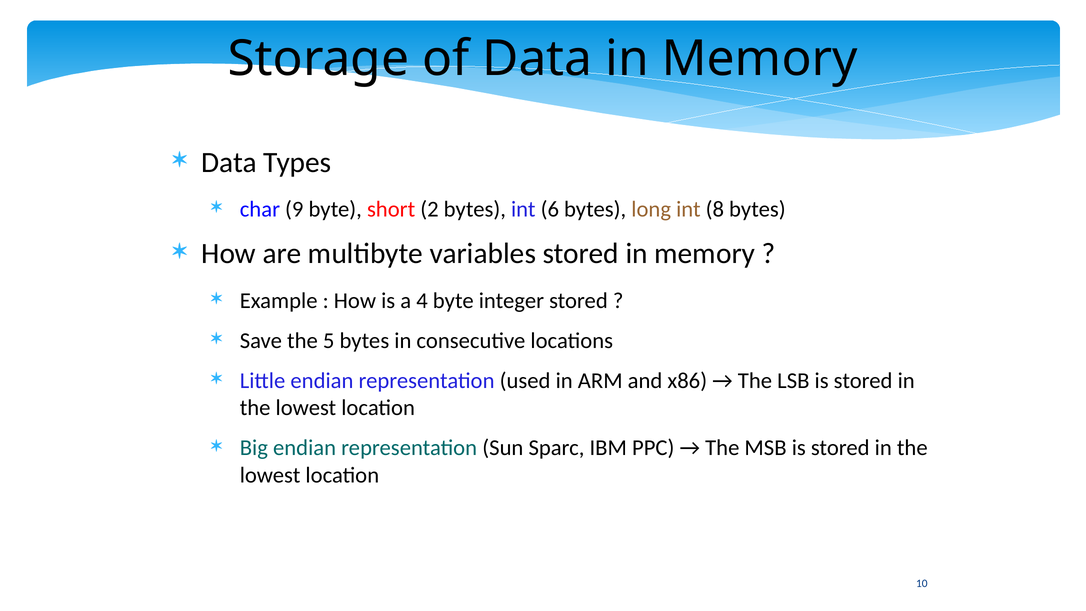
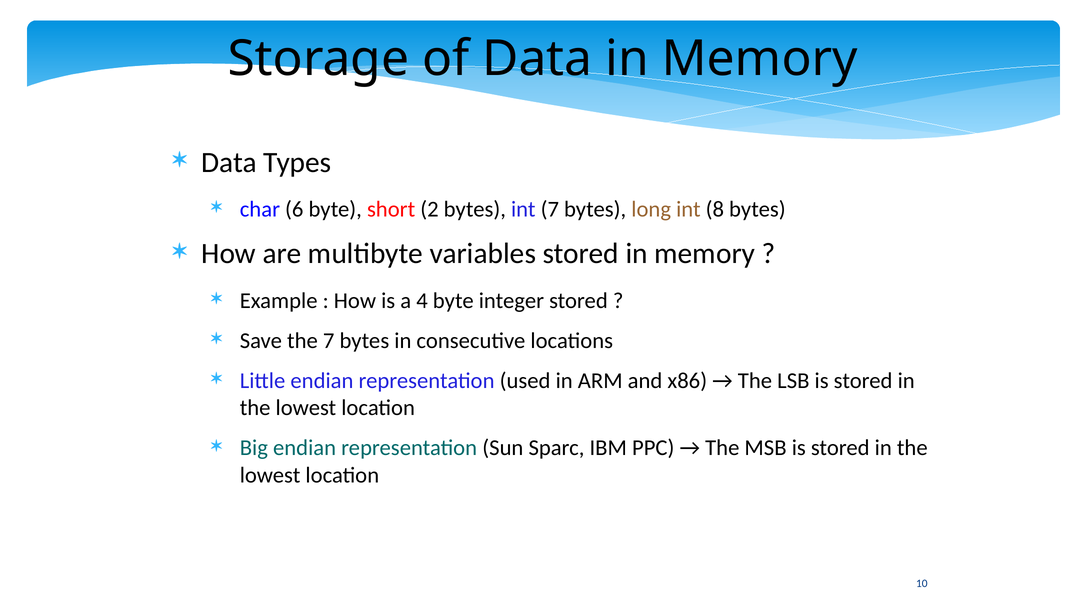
9: 9 -> 6 (294, 209)
int 6: 6 -> 7 (550, 209)
the 5: 5 -> 7 (329, 341)
